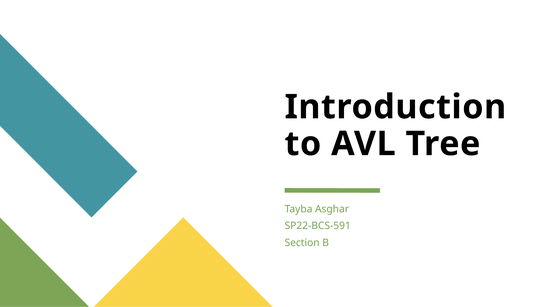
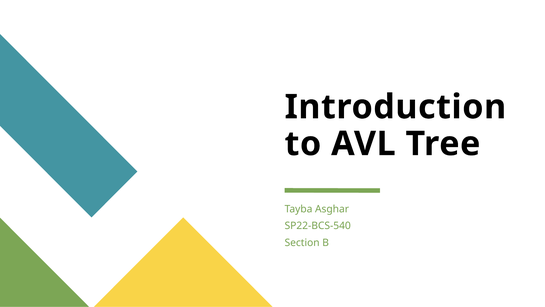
SP22-BCS-591: SP22-BCS-591 -> SP22-BCS-540 (318, 226)
